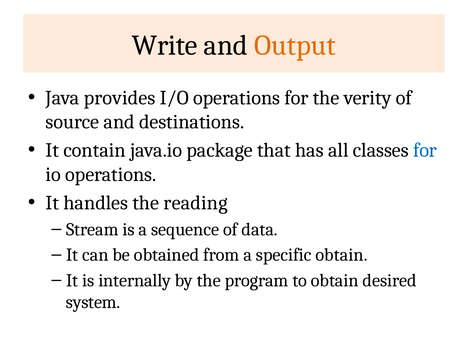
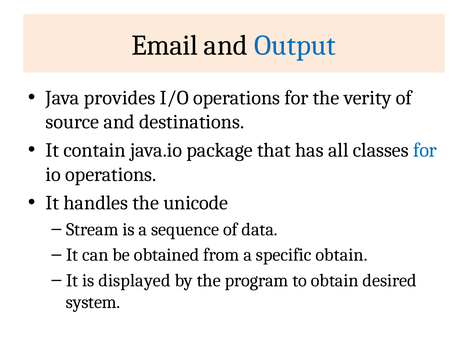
Write: Write -> Email (165, 45)
Output colour: orange -> blue (295, 45)
reading: reading -> unicode (196, 203)
internally: internally -> displayed (135, 280)
